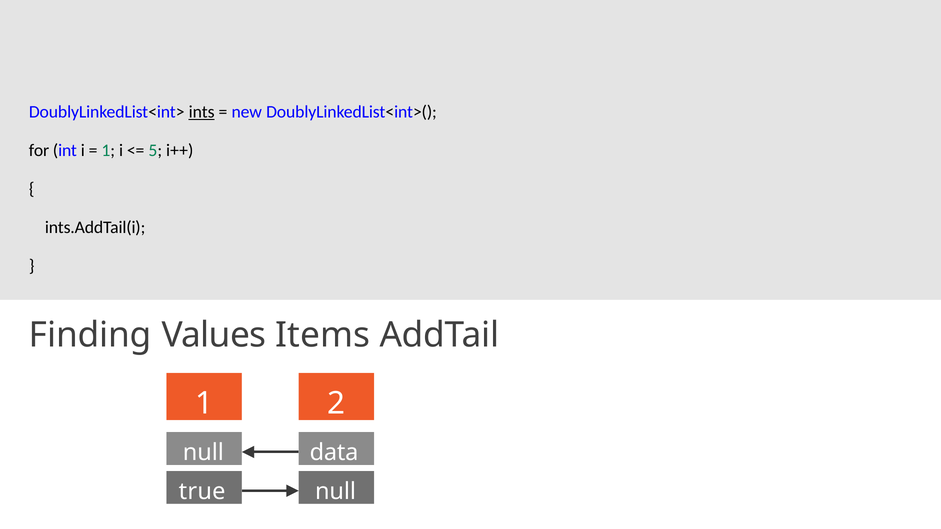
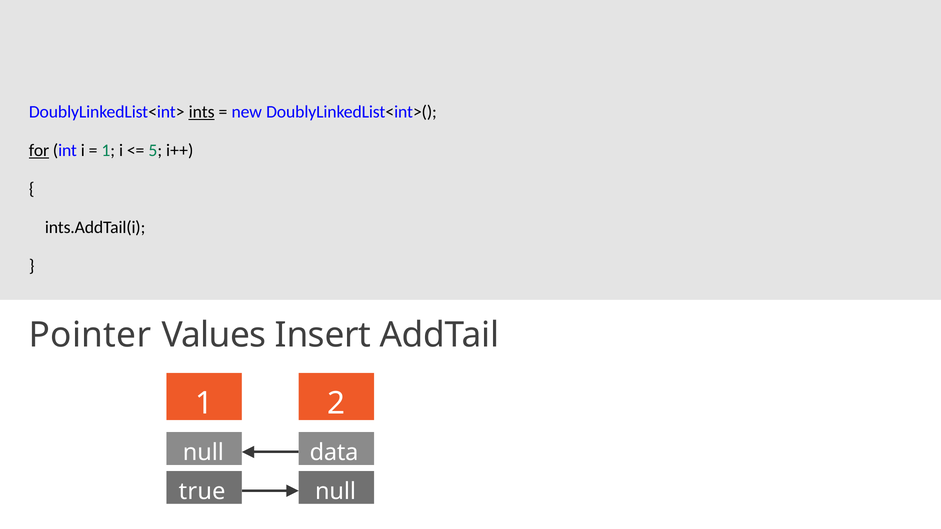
for underline: none -> present (39, 151)
Finding: Finding -> Pointer (90, 335)
Items: Items -> Insert (323, 335)
